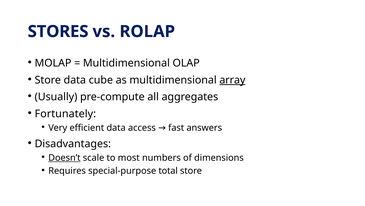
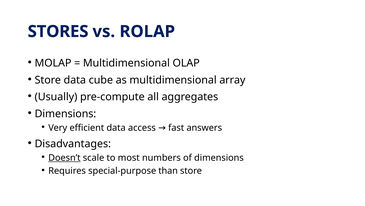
array underline: present -> none (232, 80)
Fortunately: Fortunately -> Dimensions (65, 113)
total: total -> than (168, 170)
